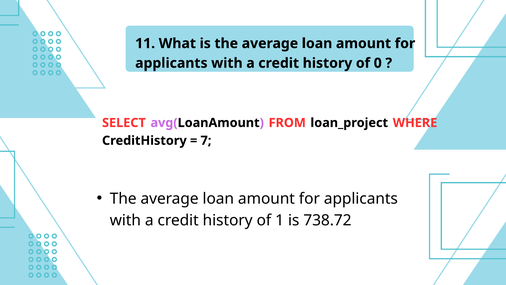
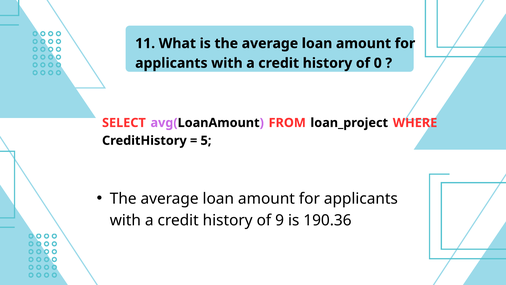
7: 7 -> 5 (206, 140)
1: 1 -> 9 (280, 220)
738.72: 738.72 -> 190.36 (327, 220)
